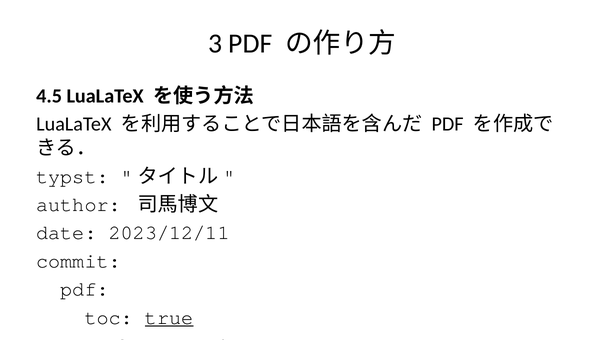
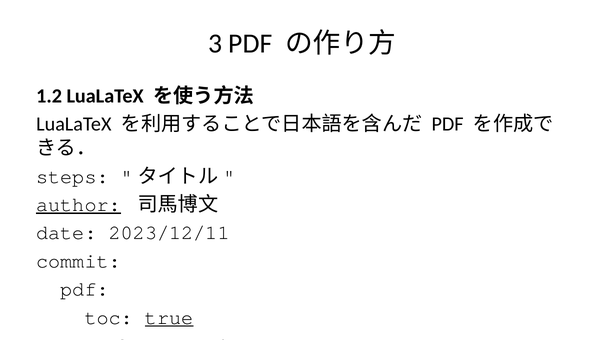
4.5: 4.5 -> 1.2 (49, 96)
typst: typst -> steps (72, 176)
author underline: none -> present (79, 204)
